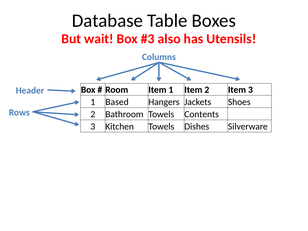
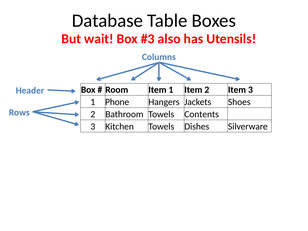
Based: Based -> Phone (117, 102)
